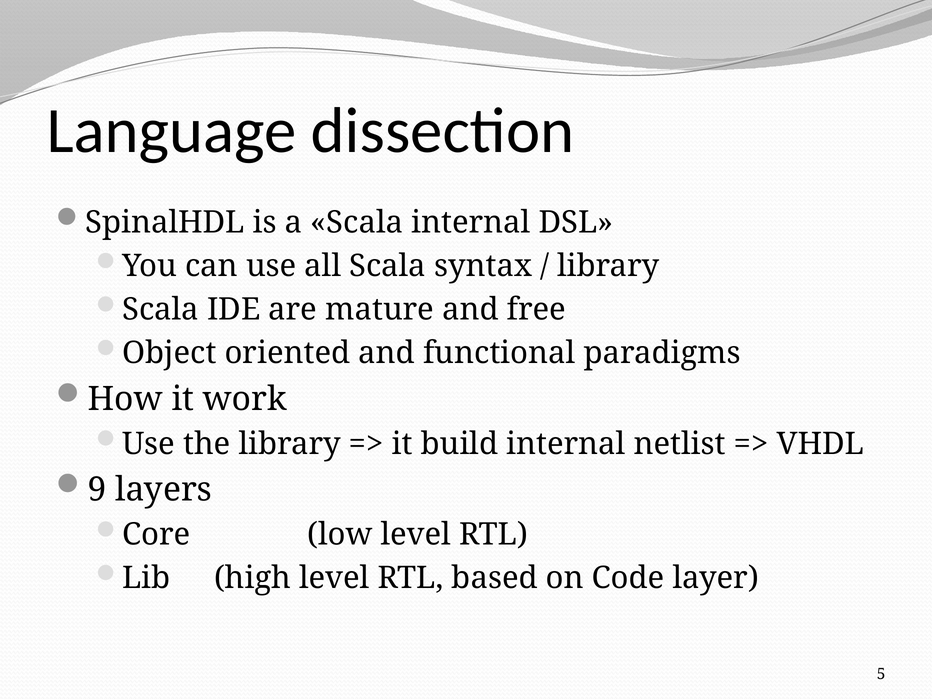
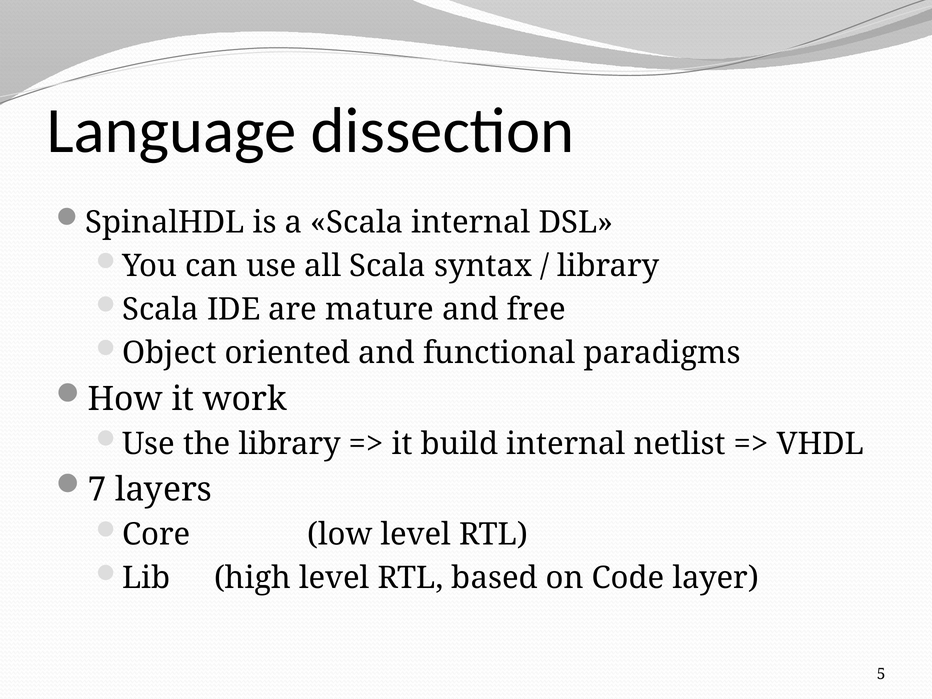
9: 9 -> 7 (97, 490)
